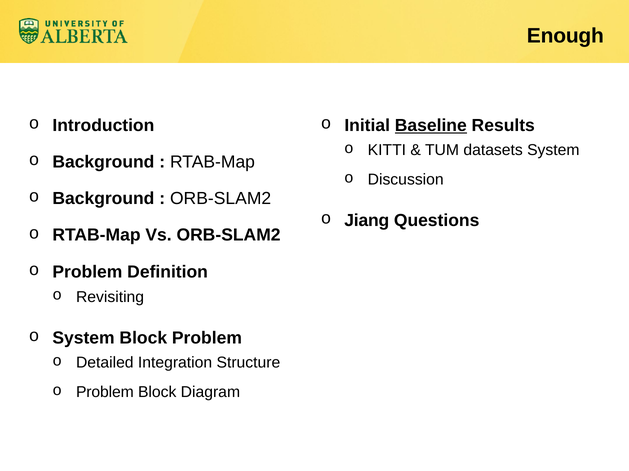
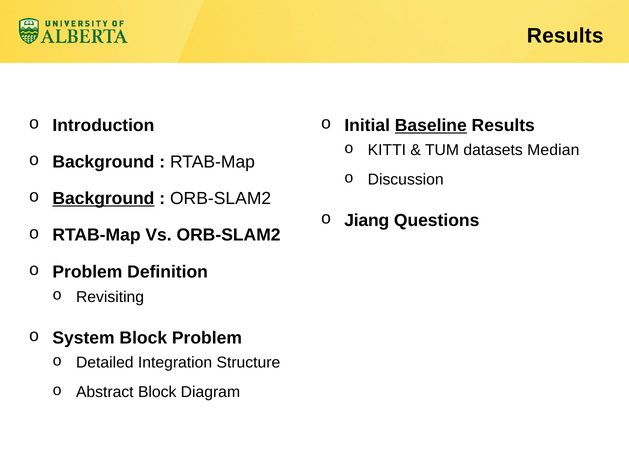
Enough: Enough -> Results (565, 36)
datasets System: System -> Median (553, 151)
Background underline: none -> present (103, 199)
Problem: Problem -> Abstract (105, 393)
